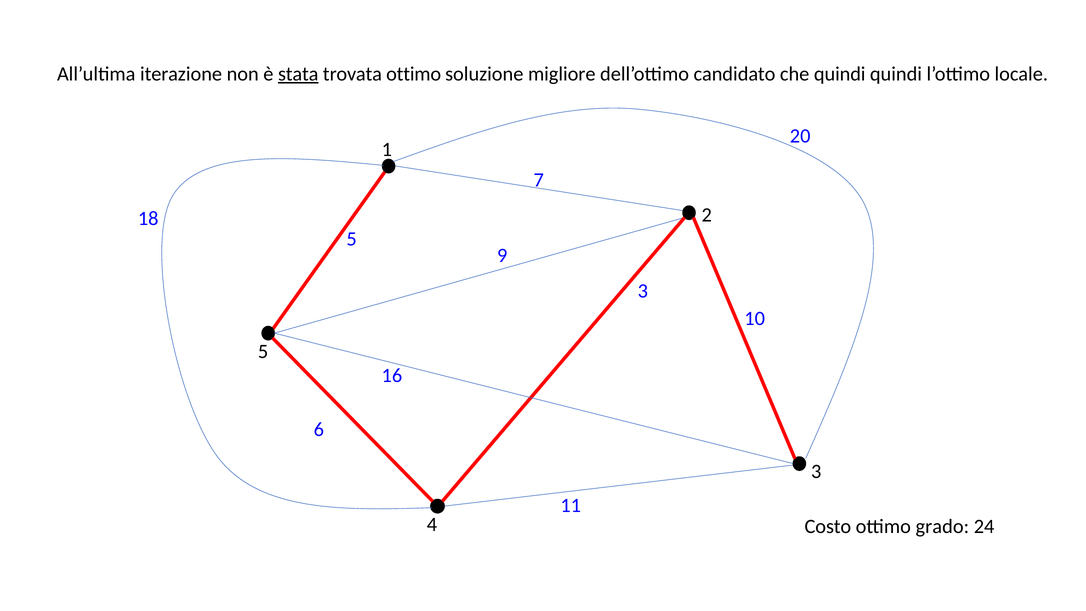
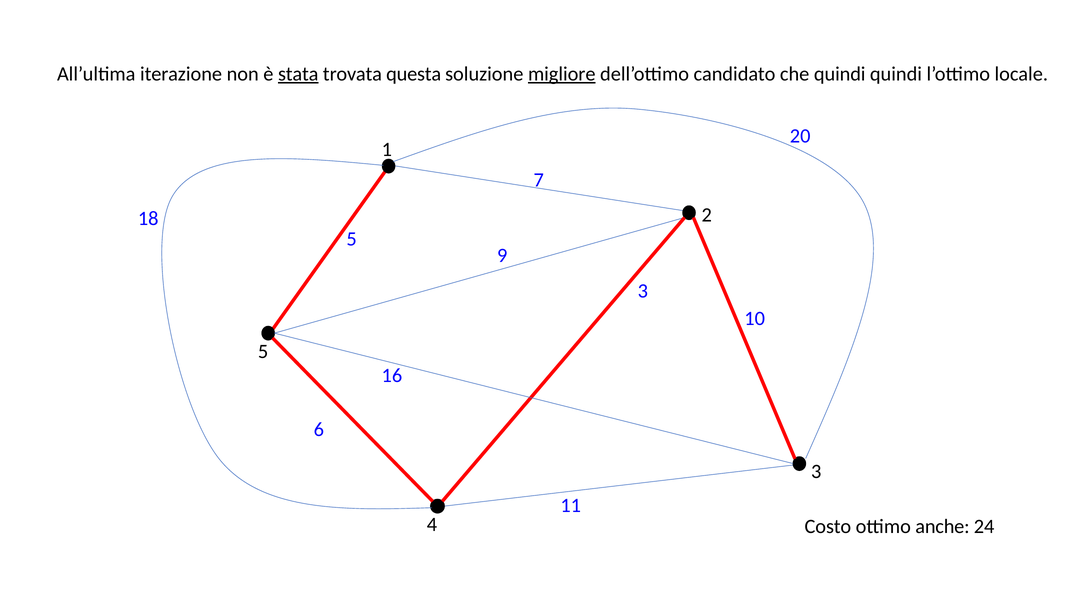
trovata ottimo: ottimo -> questa (414, 74)
migliore underline: none -> present (562, 74)
grado: grado -> anche (942, 526)
